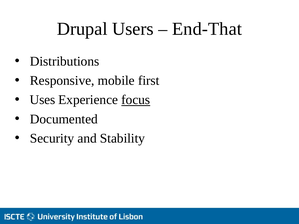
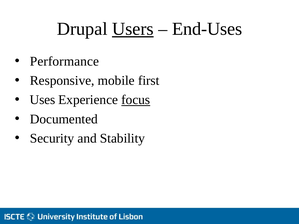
Users underline: none -> present (133, 29)
End-That: End-That -> End-Uses (207, 29)
Distributions: Distributions -> Performance (65, 61)
